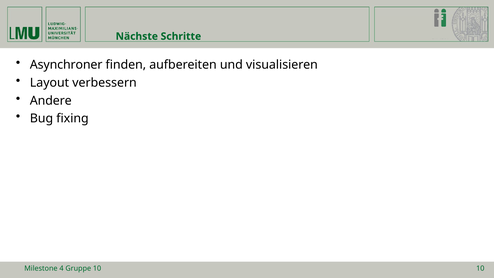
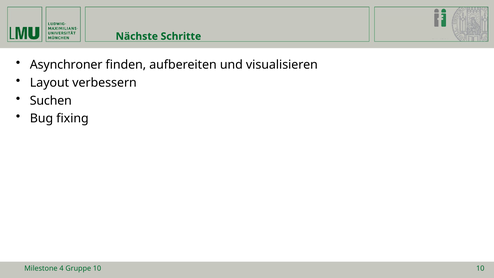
Andere: Andere -> Suchen (51, 101)
